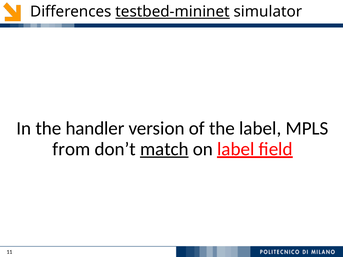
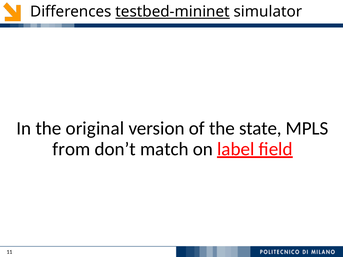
handler: handler -> original (95, 129)
the label: label -> state (260, 129)
match underline: present -> none (164, 149)
